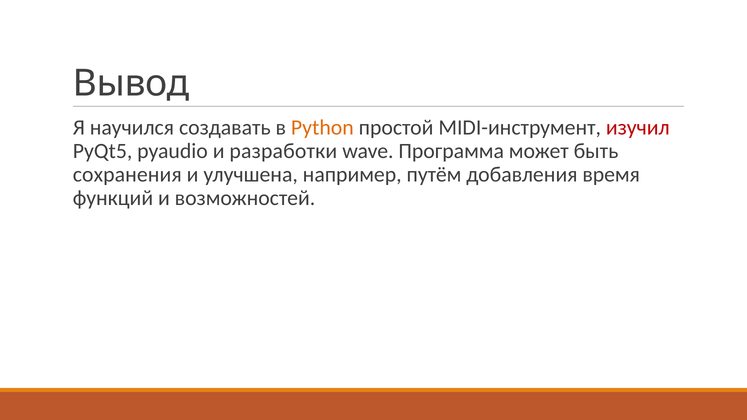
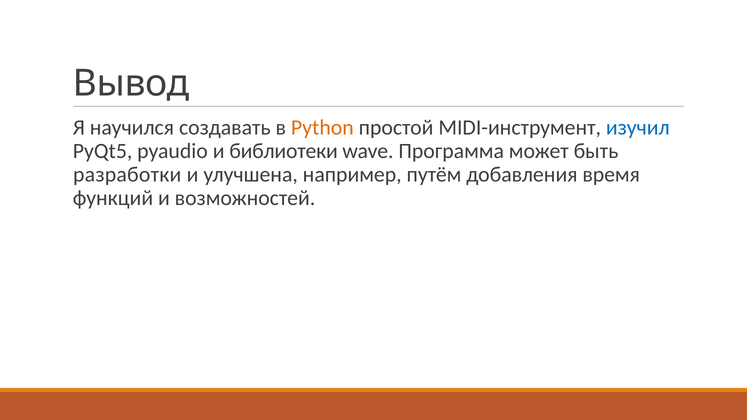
изучил colour: red -> blue (638, 127)
разработки: разработки -> библиотеки (284, 151)
сохранения: сохранения -> разработки (127, 174)
